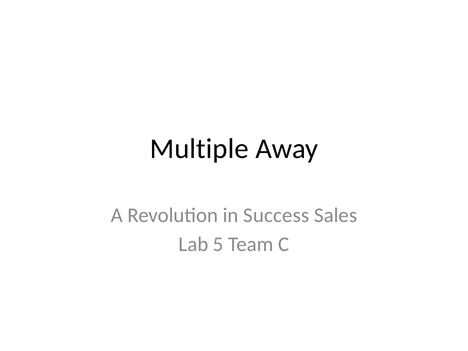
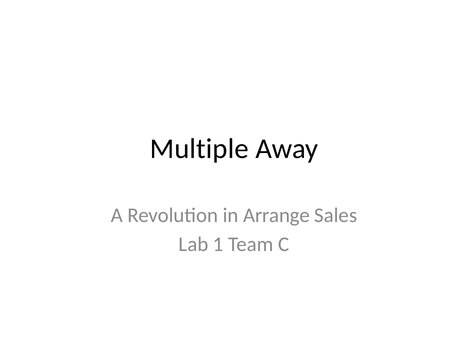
Success: Success -> Arrange (276, 215)
5: 5 -> 1 (218, 244)
